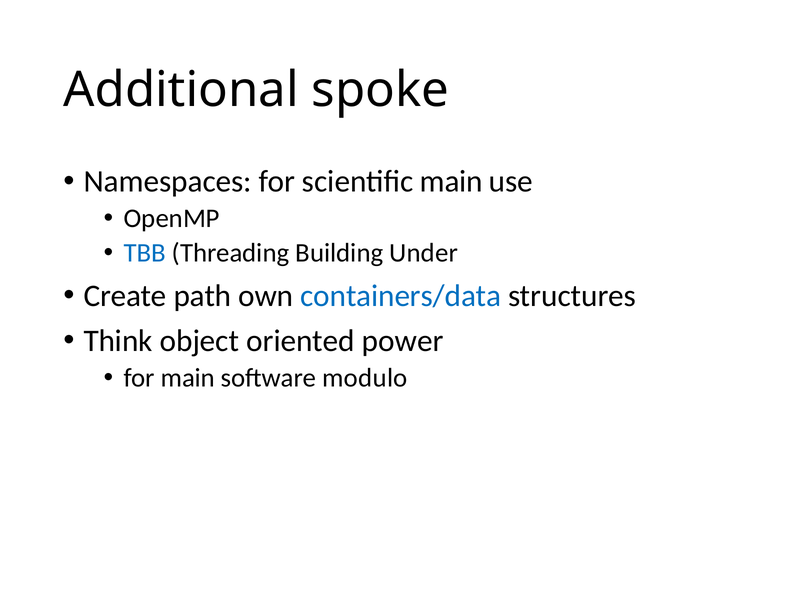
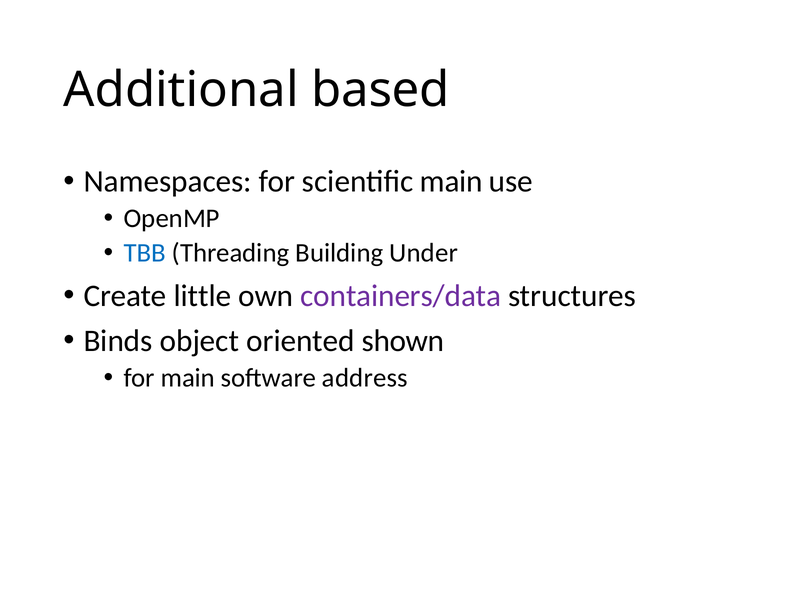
spoke: spoke -> based (380, 90)
path: path -> little (202, 296)
containers/data colour: blue -> purple (401, 296)
Think: Think -> Binds (118, 341)
power: power -> shown (403, 341)
modulo: modulo -> address (365, 378)
